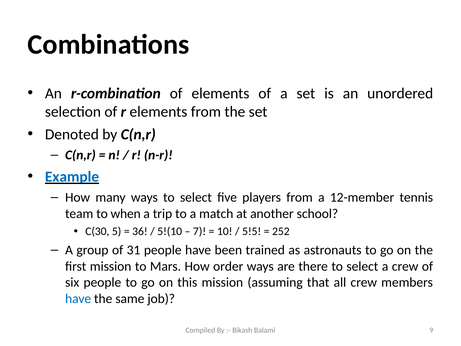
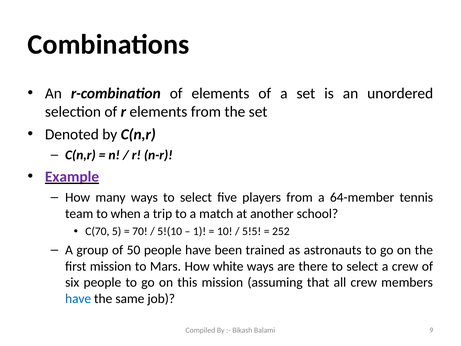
Example colour: blue -> purple (72, 177)
12-member: 12-member -> 64-member (362, 197)
C(30: C(30 -> C(70 (97, 231)
36: 36 -> 70 (140, 231)
7: 7 -> 1 (200, 231)
31: 31 -> 50 (134, 250)
order: order -> white (228, 266)
